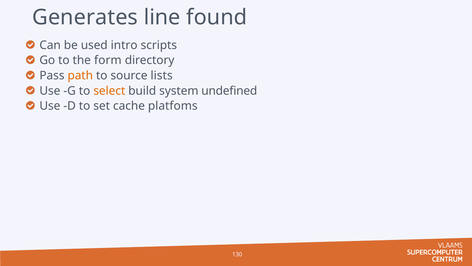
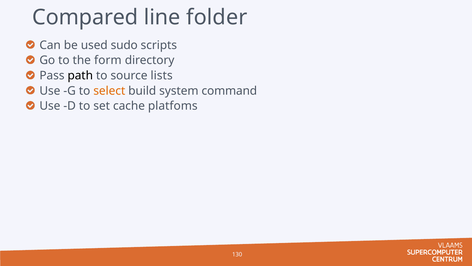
Generates: Generates -> Compared (85, 17)
found: found -> folder (217, 17)
intro: intro -> sudo (124, 45)
path colour: orange -> black (80, 75)
undefined: undefined -> command (229, 91)
